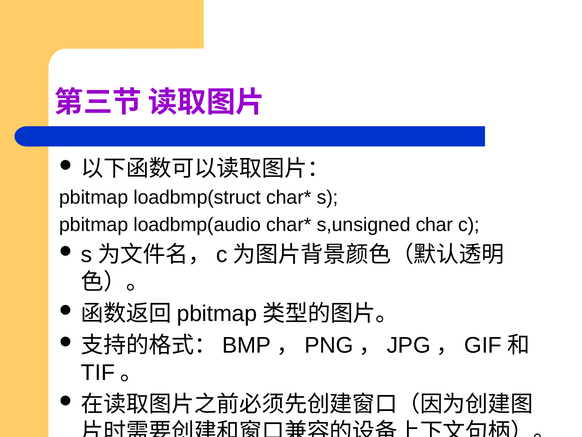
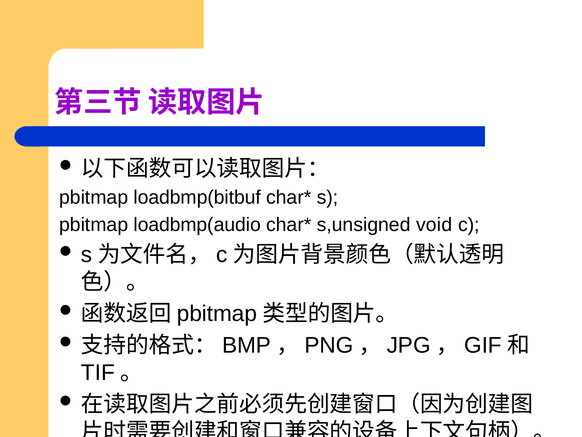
loadbmp(struct: loadbmp(struct -> loadbmp(bitbuf (197, 197)
char: char -> void (434, 224)
